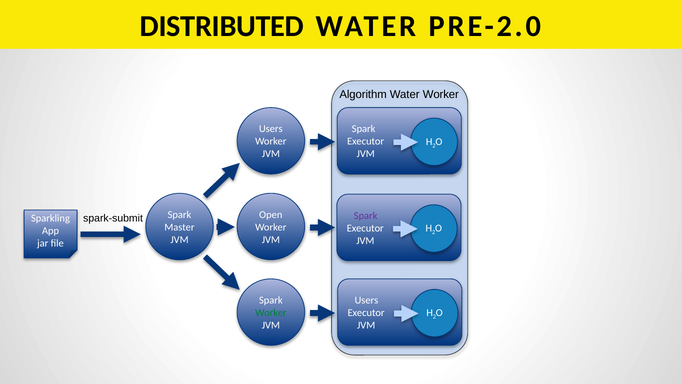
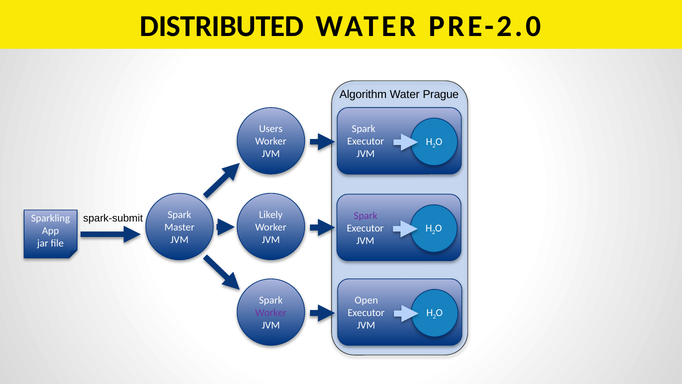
Water Worker: Worker -> Prague (441, 94)
Open: Open -> Likely (271, 214)
Users: Users -> Open (366, 300)
Worker colour: green -> purple (271, 313)
